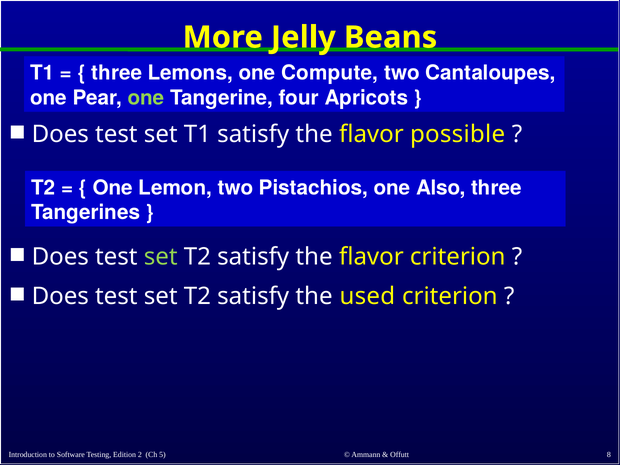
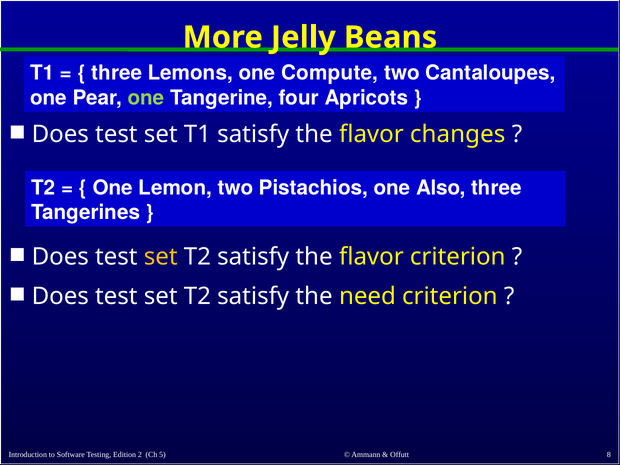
possible: possible -> changes (458, 134)
set colour: light green -> yellow (161, 257)
used: used -> need (367, 296)
